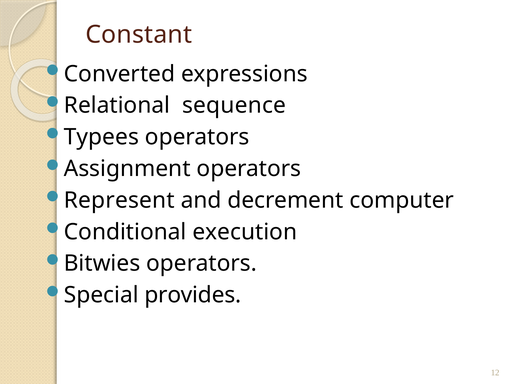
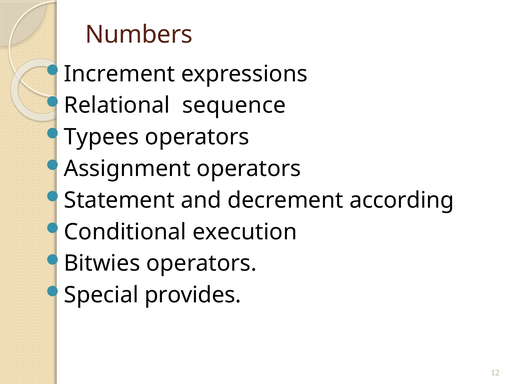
Constant: Constant -> Numbers (139, 35)
Converted: Converted -> Increment (120, 74)
Represent: Represent -> Statement (119, 200)
computer: computer -> according (402, 200)
